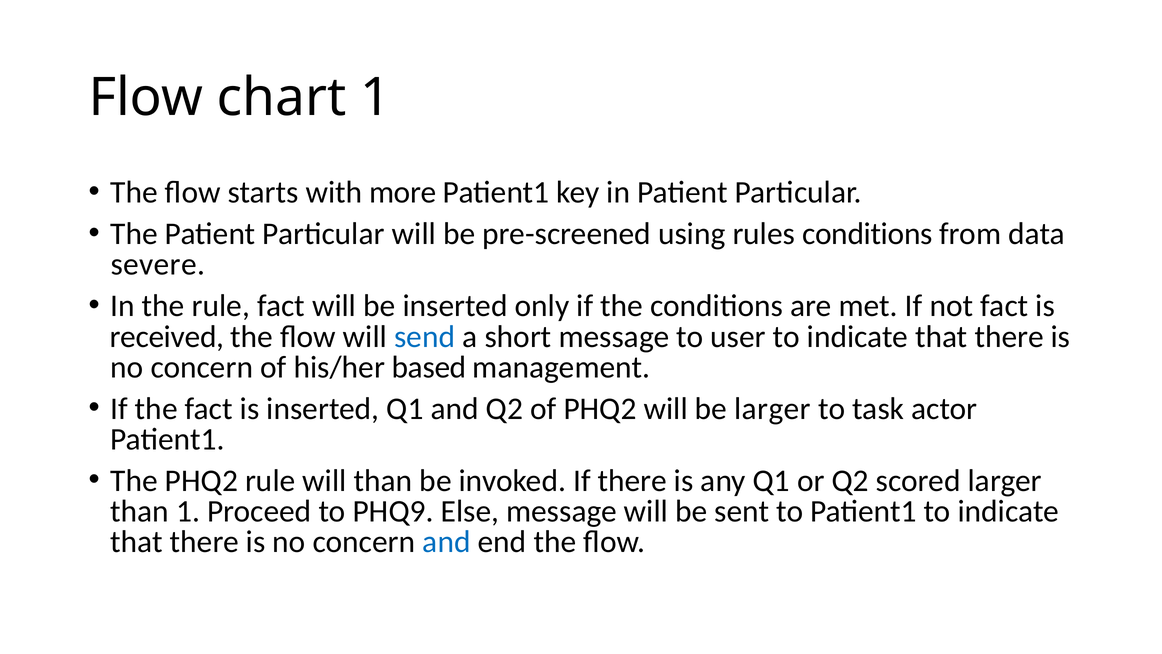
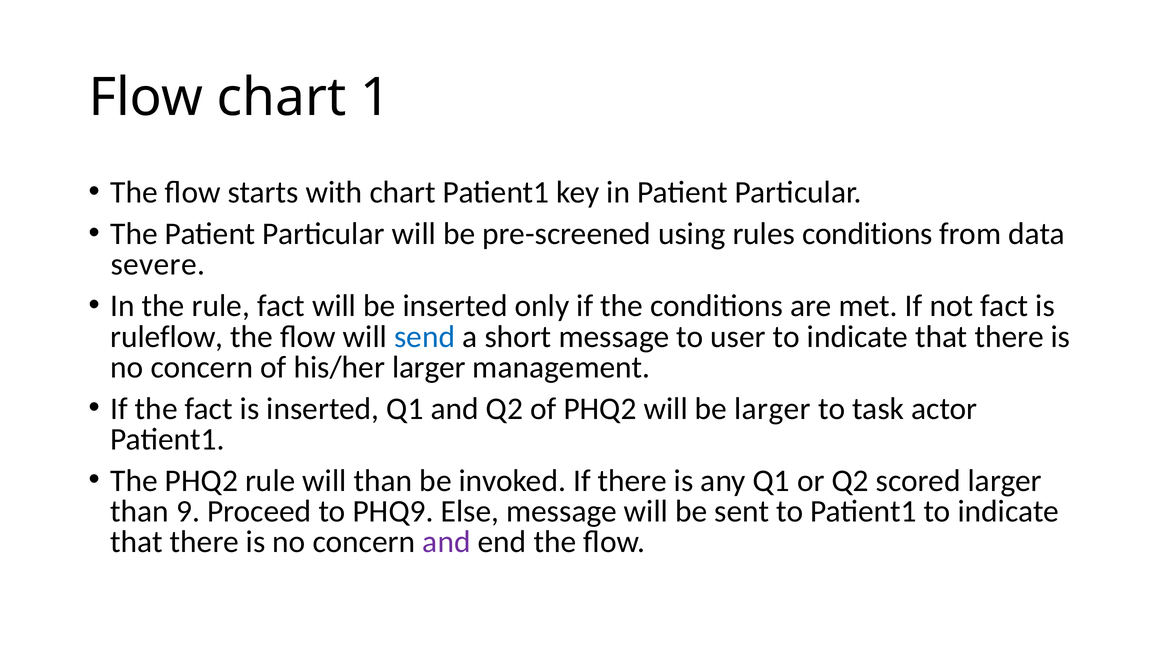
with more: more -> chart (403, 192)
received: received -> ruleflow (167, 336)
his/her based: based -> larger (429, 367)
than 1: 1 -> 9 (188, 511)
and colour: blue -> purple (446, 542)
